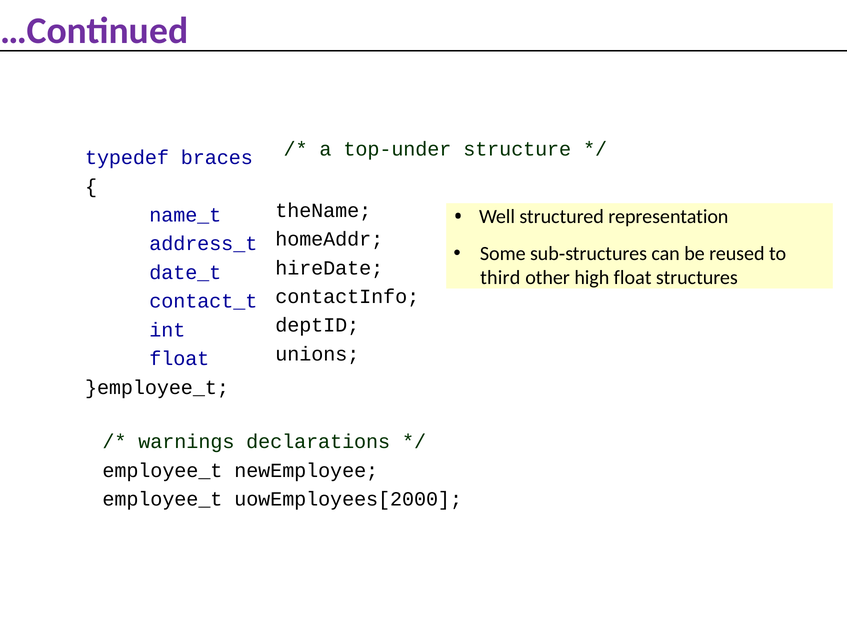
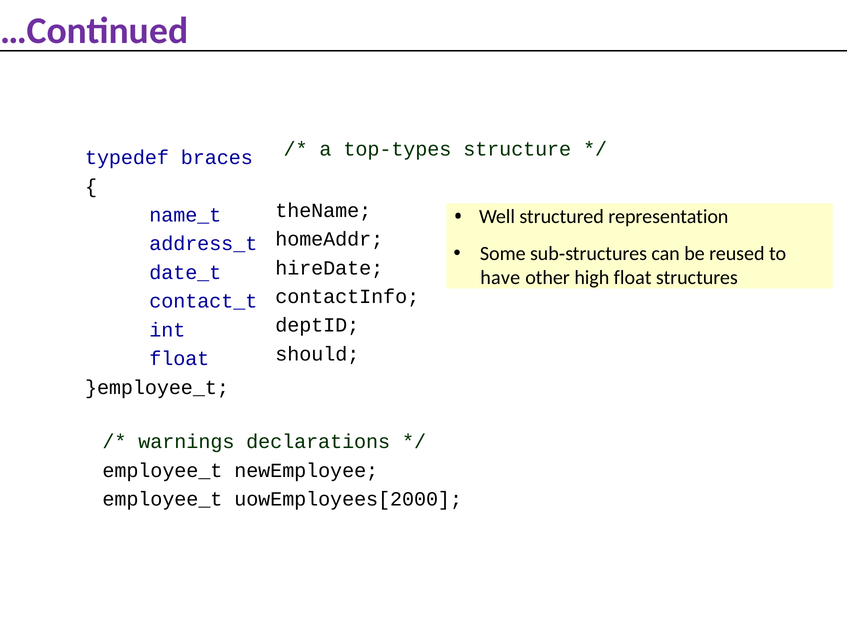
top-under: top-under -> top-types (397, 149)
third: third -> have (500, 278)
unions: unions -> should (317, 354)
